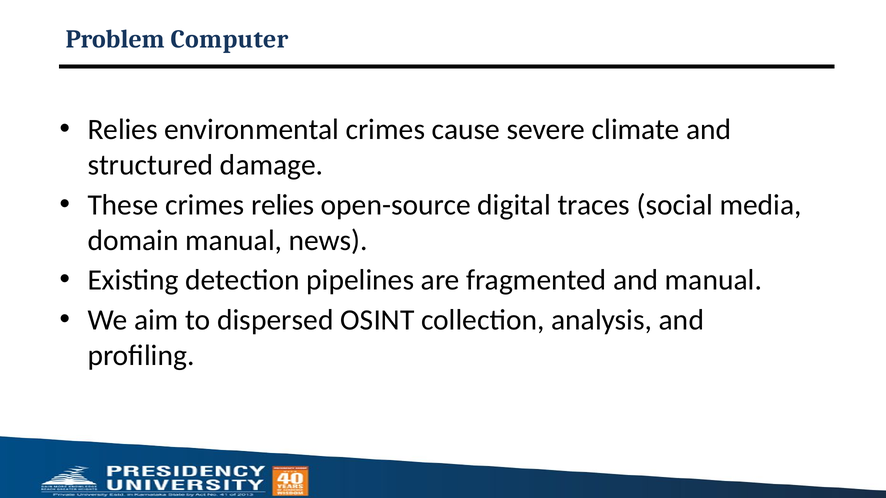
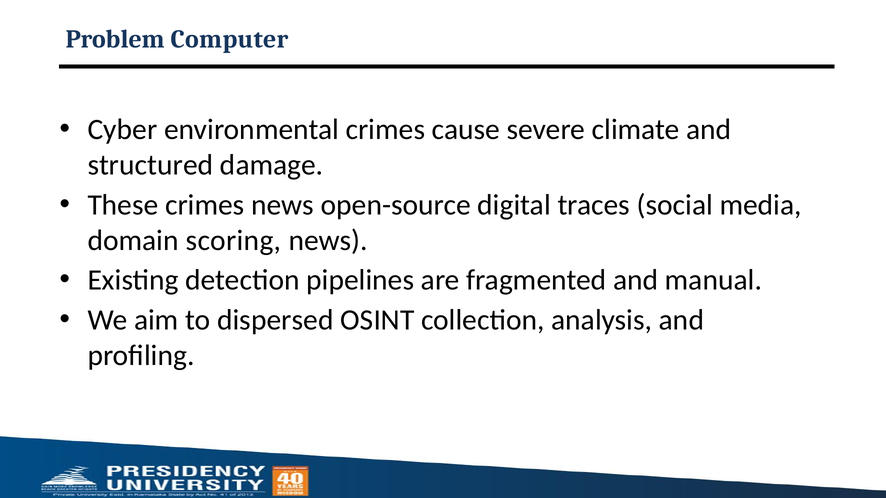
Relies: Relies -> Cyber (122, 130)
crimes relies: relies -> news (283, 205)
domain manual: manual -> scoring (234, 241)
